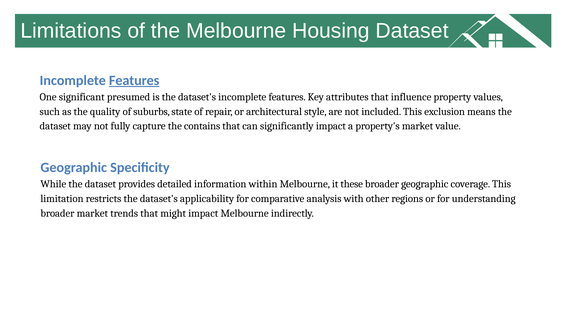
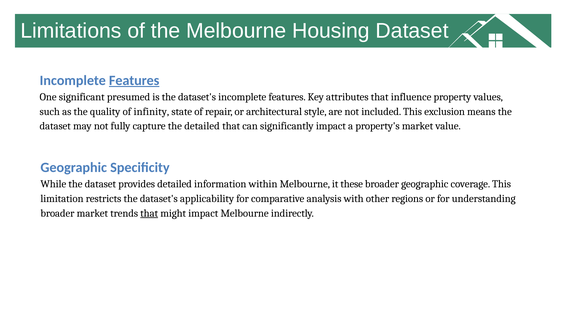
suburbs: suburbs -> infinity (151, 111)
the contains: contains -> detailed (202, 126)
that underline: none -> present (149, 213)
